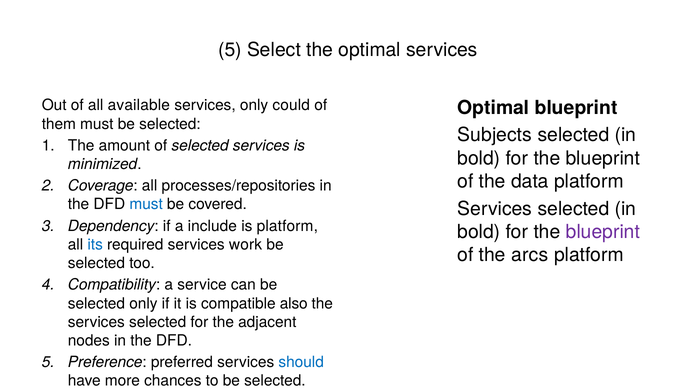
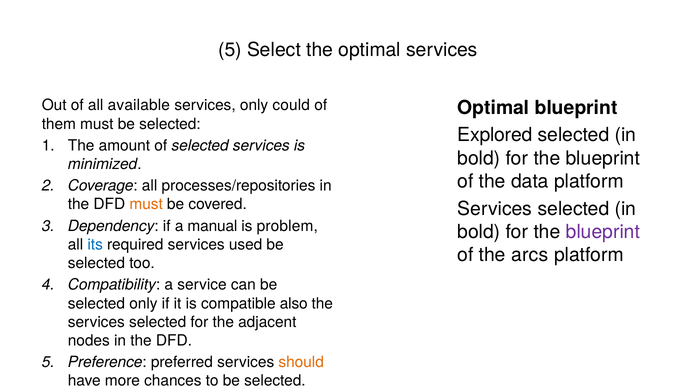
Subjects: Subjects -> Explored (495, 135)
must colour: blue -> orange (146, 204)
include: include -> manual (212, 226)
is platform: platform -> problem (287, 226)
work: work -> used (246, 244)
should colour: blue -> orange (301, 362)
